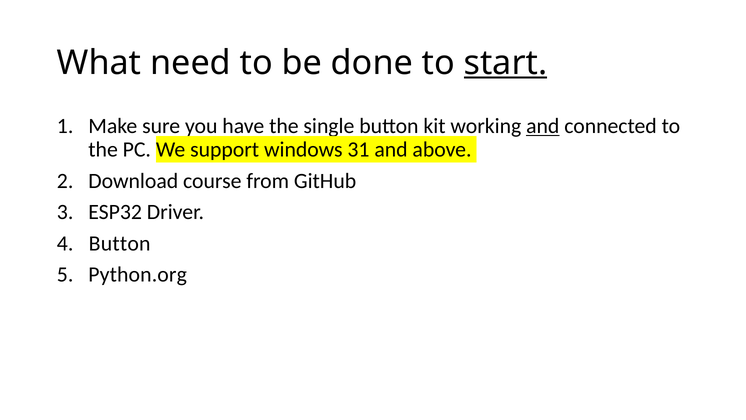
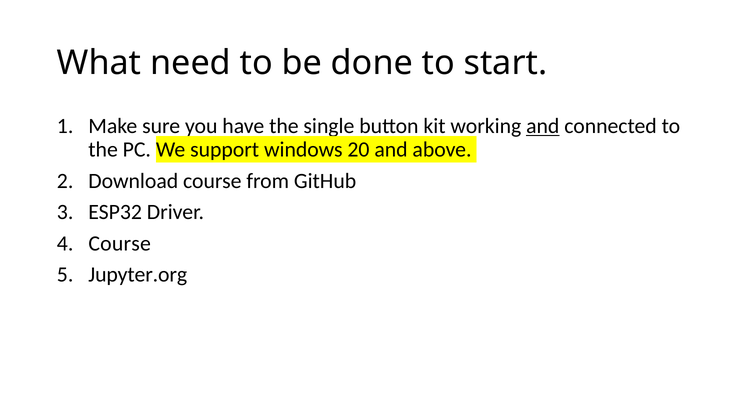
start underline: present -> none (505, 63)
31: 31 -> 20 (358, 150)
Button: Button -> Course (120, 243)
Python.org: Python.org -> Jupyter.org (138, 274)
